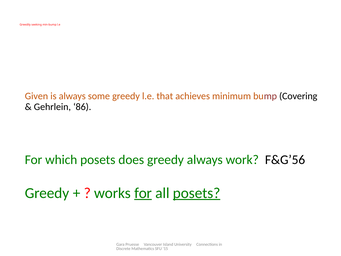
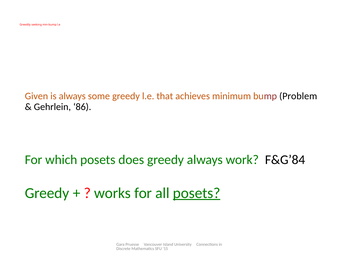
Covering: Covering -> Problem (298, 96)
F&G’56: F&G’56 -> F&G’84 (285, 160)
for underline: present -> none (143, 193)
